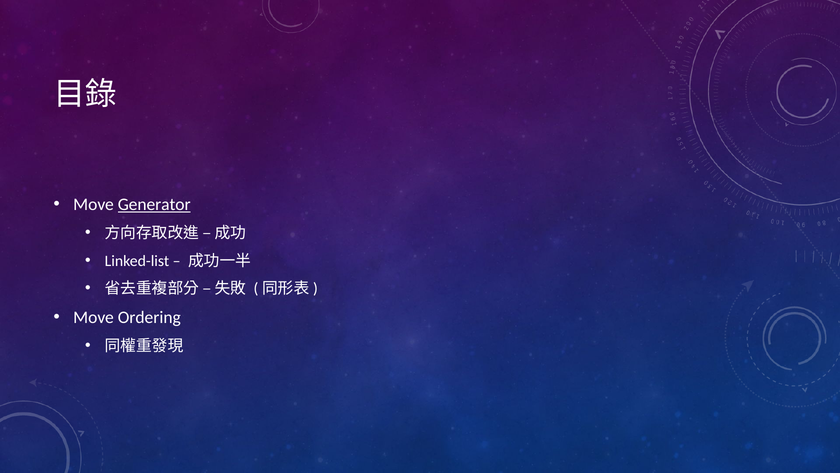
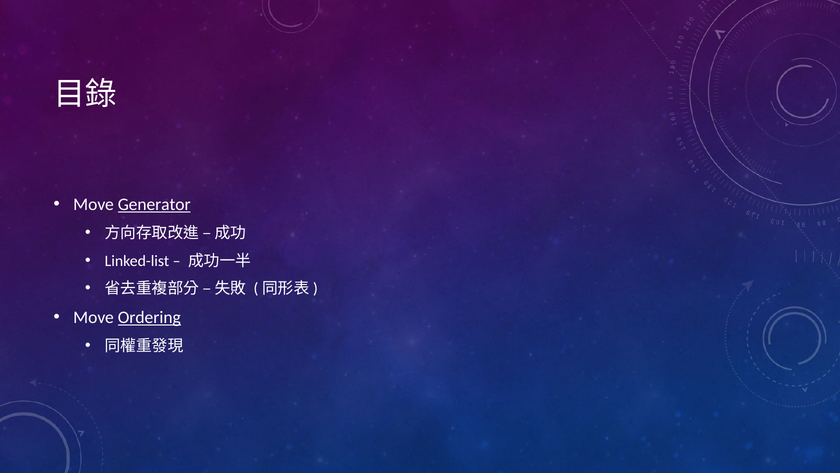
Ordering underline: none -> present (149, 317)
